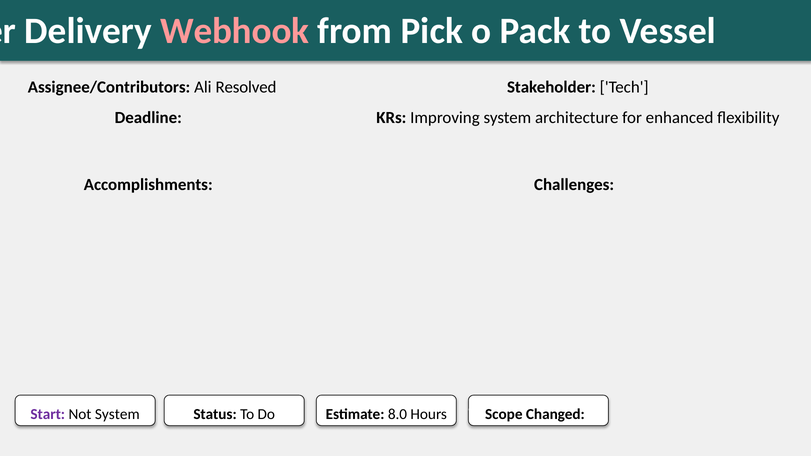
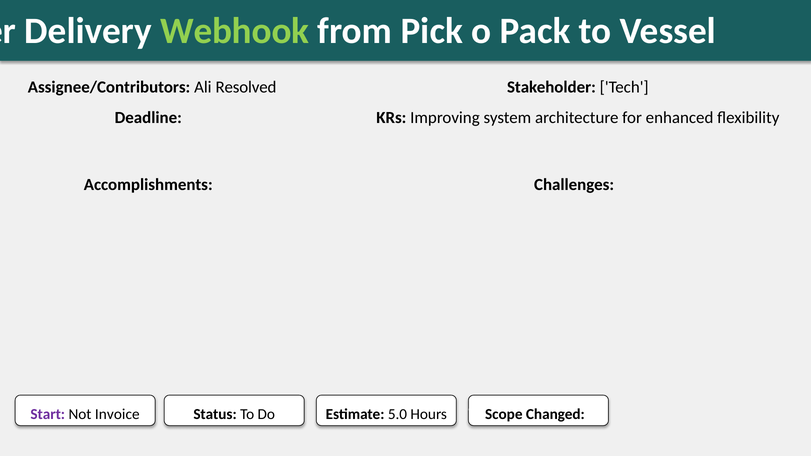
Webhook colour: pink -> light green (235, 31)
Not System: System -> Invoice (117, 415)
8.0: 8.0 -> 5.0 (397, 415)
